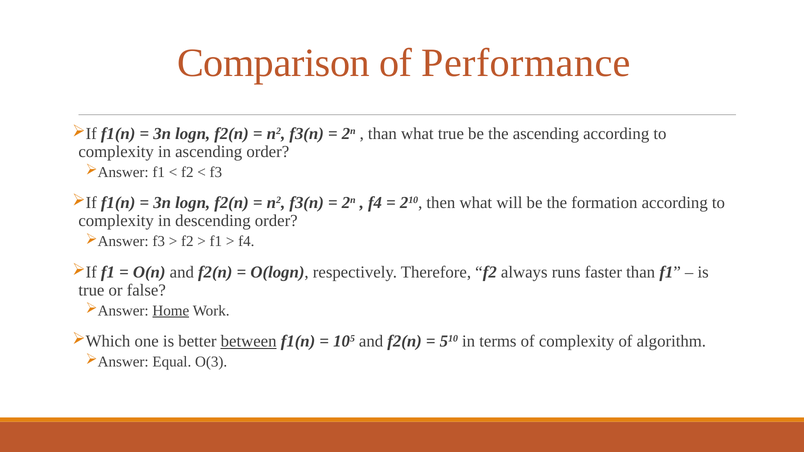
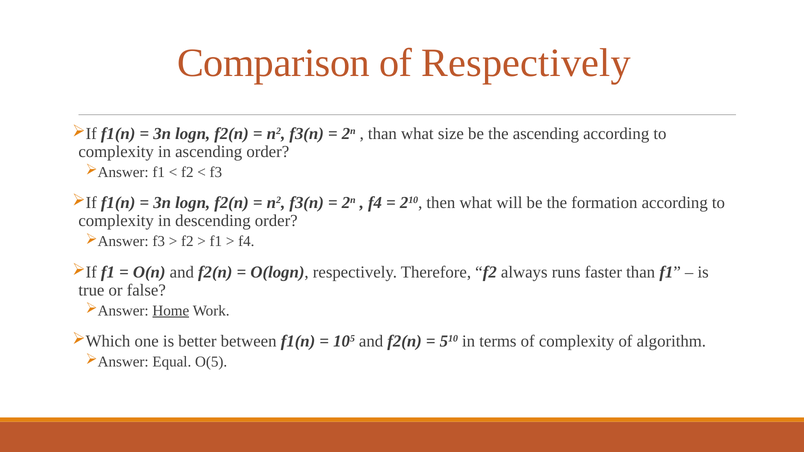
of Performance: Performance -> Respectively (526, 63)
what true: true -> size (451, 134)
between underline: present -> none (249, 341)
O(3: O(3 -> O(5 (211, 362)
